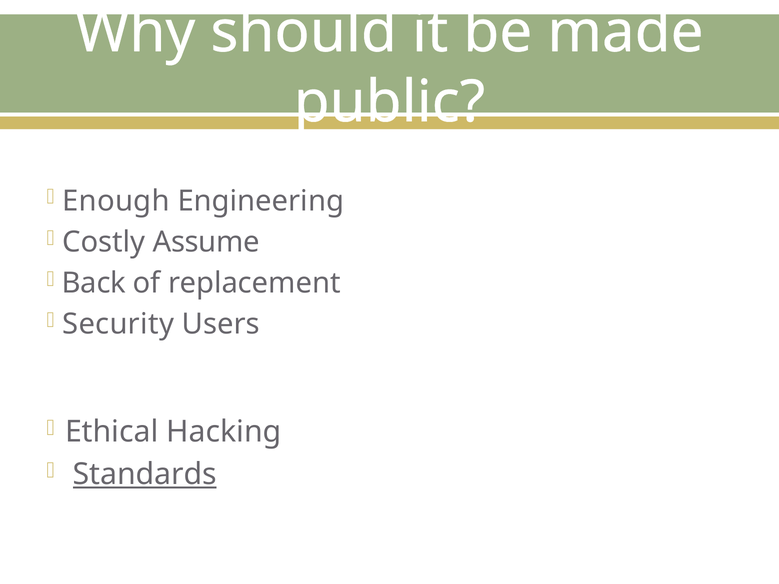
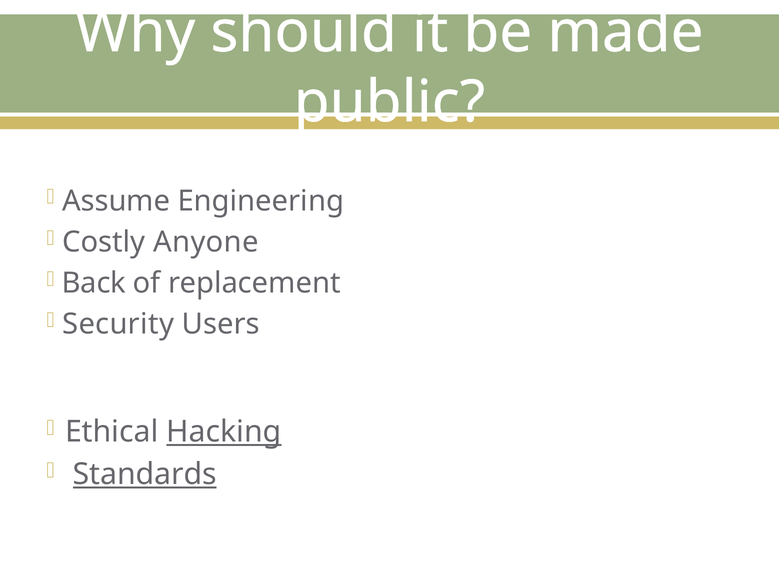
Enough: Enough -> Assume (116, 201)
Assume: Assume -> Anyone (206, 242)
Hacking underline: none -> present (224, 432)
